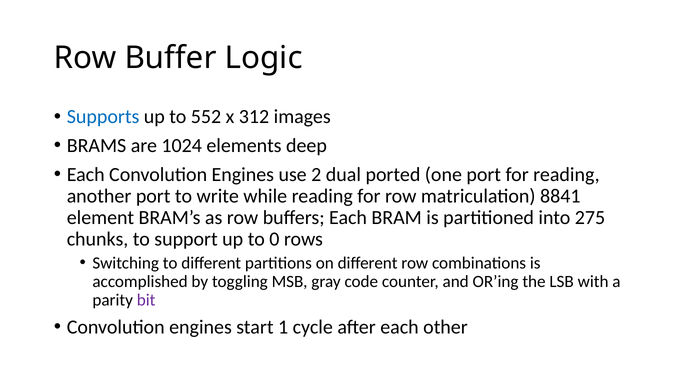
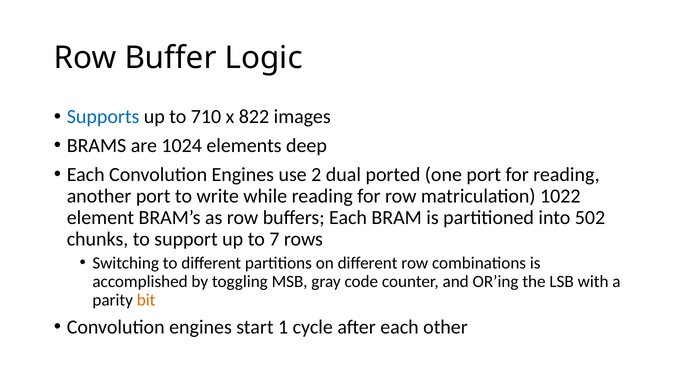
552: 552 -> 710 (206, 117)
312: 312 -> 822 (254, 117)
8841: 8841 -> 1022 (560, 196)
275: 275 -> 502 (590, 217)
0: 0 -> 7 (274, 239)
bit colour: purple -> orange (146, 299)
